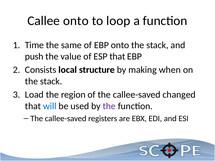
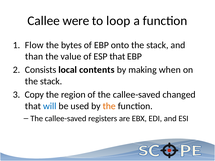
Callee onto: onto -> were (76, 21)
Time: Time -> Flow (34, 45)
same: same -> bytes (71, 45)
push: push -> than (34, 57)
structure: structure -> contents (97, 70)
Load: Load -> Copy (34, 95)
the colour: purple -> orange (109, 106)
